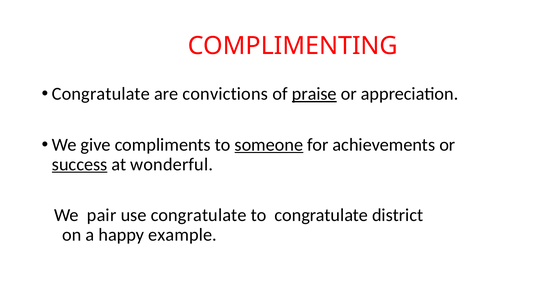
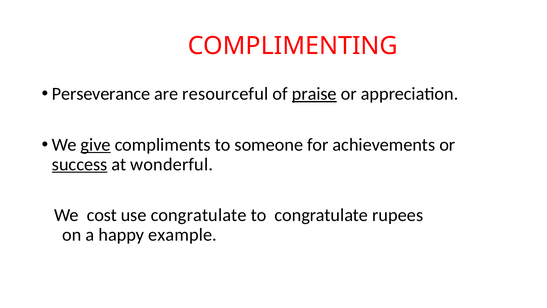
Congratulate: Congratulate -> Perseverance (101, 94)
convictions: convictions -> resourceful (225, 94)
give underline: none -> present (96, 145)
someone underline: present -> none (269, 145)
pair: pair -> cost (102, 215)
district: district -> rupees (398, 215)
